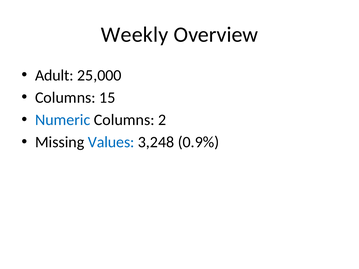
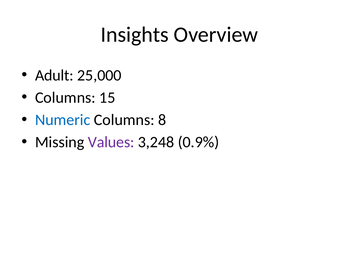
Weekly: Weekly -> Insights (135, 35)
2: 2 -> 8 (162, 120)
Values colour: blue -> purple (111, 142)
